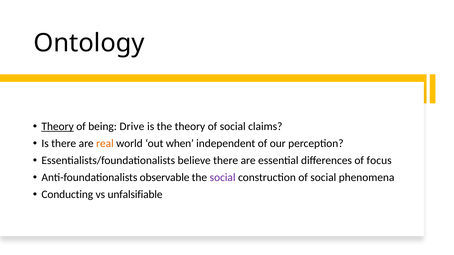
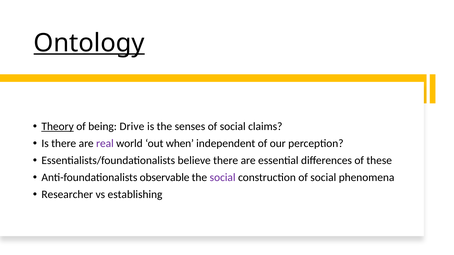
Ontology underline: none -> present (89, 43)
the theory: theory -> senses (190, 127)
real colour: orange -> purple (105, 144)
focus: focus -> these (379, 161)
Conducting: Conducting -> Researcher (67, 195)
unfalsifiable: unfalsifiable -> establishing (135, 195)
